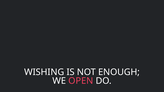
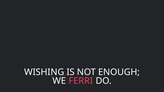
OPEN: OPEN -> FERRI (81, 81)
